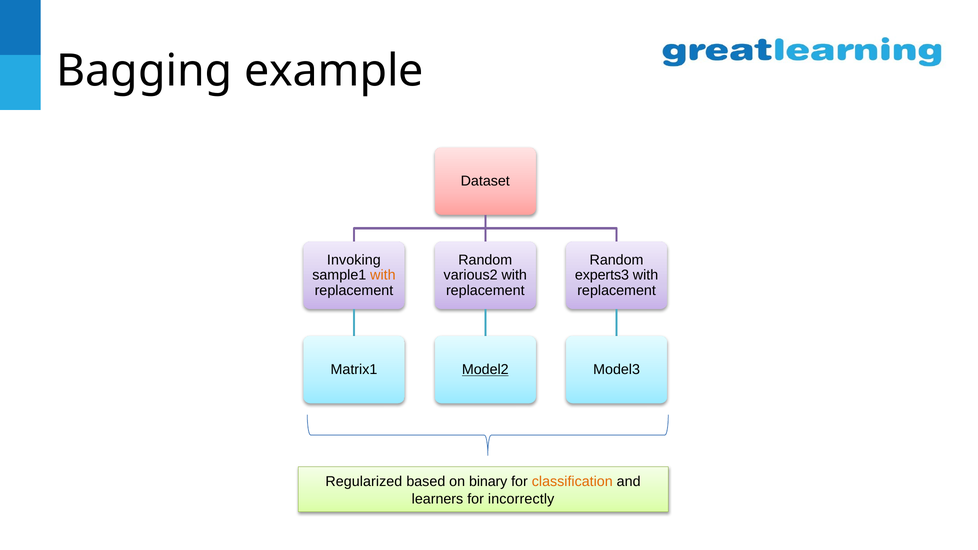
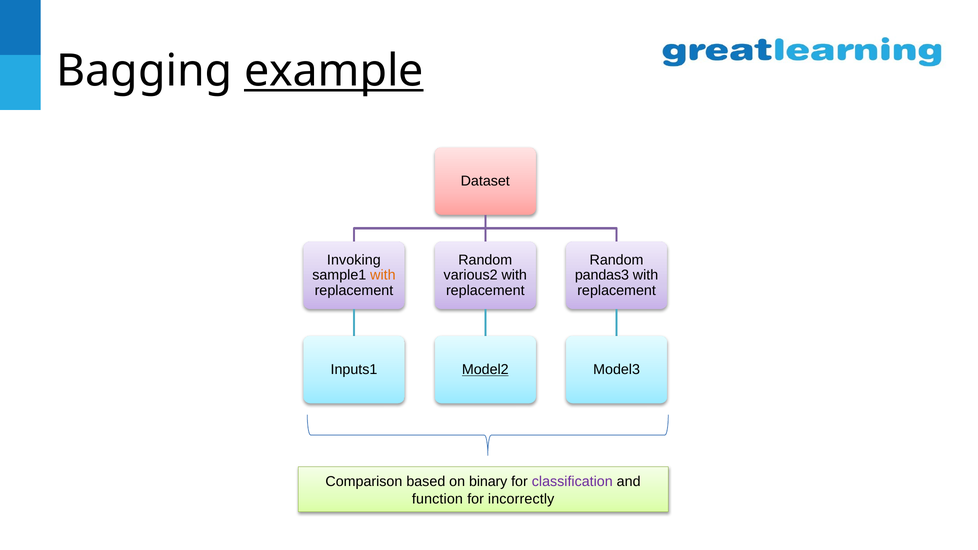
example underline: none -> present (334, 71)
experts3: experts3 -> pandas3 (602, 275)
Matrix1: Matrix1 -> Inputs1 (354, 370)
Regularized: Regularized -> Comparison (364, 482)
classification colour: orange -> purple (572, 482)
learners: learners -> function (437, 499)
